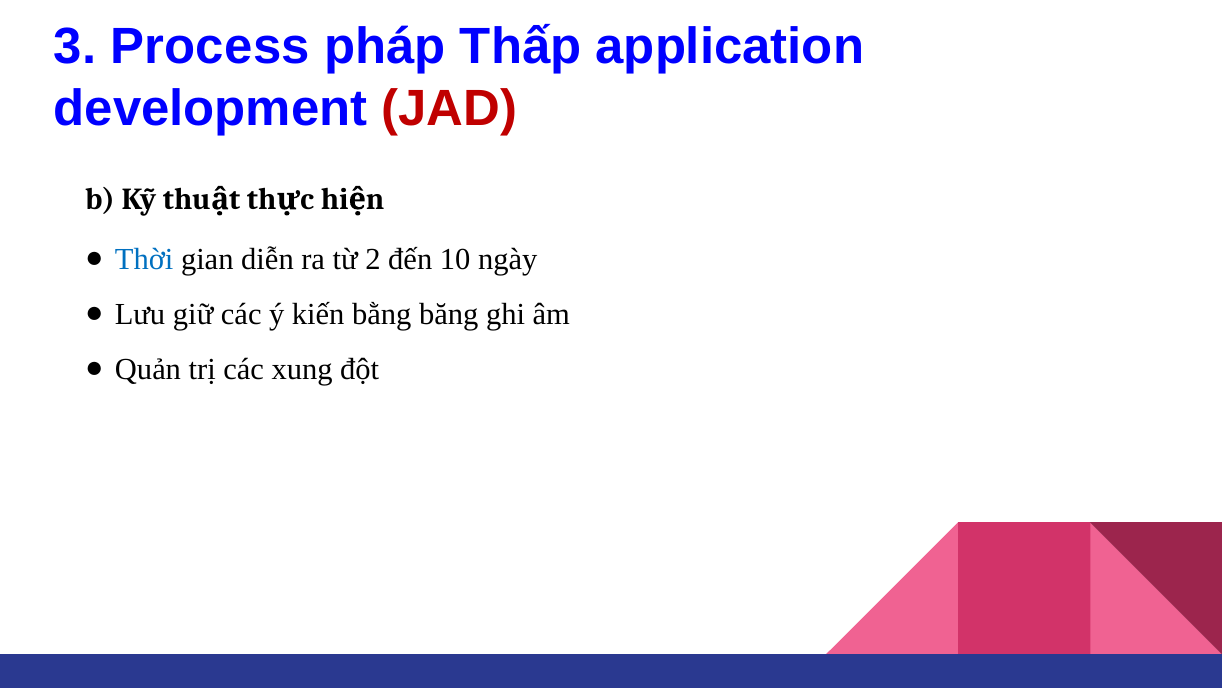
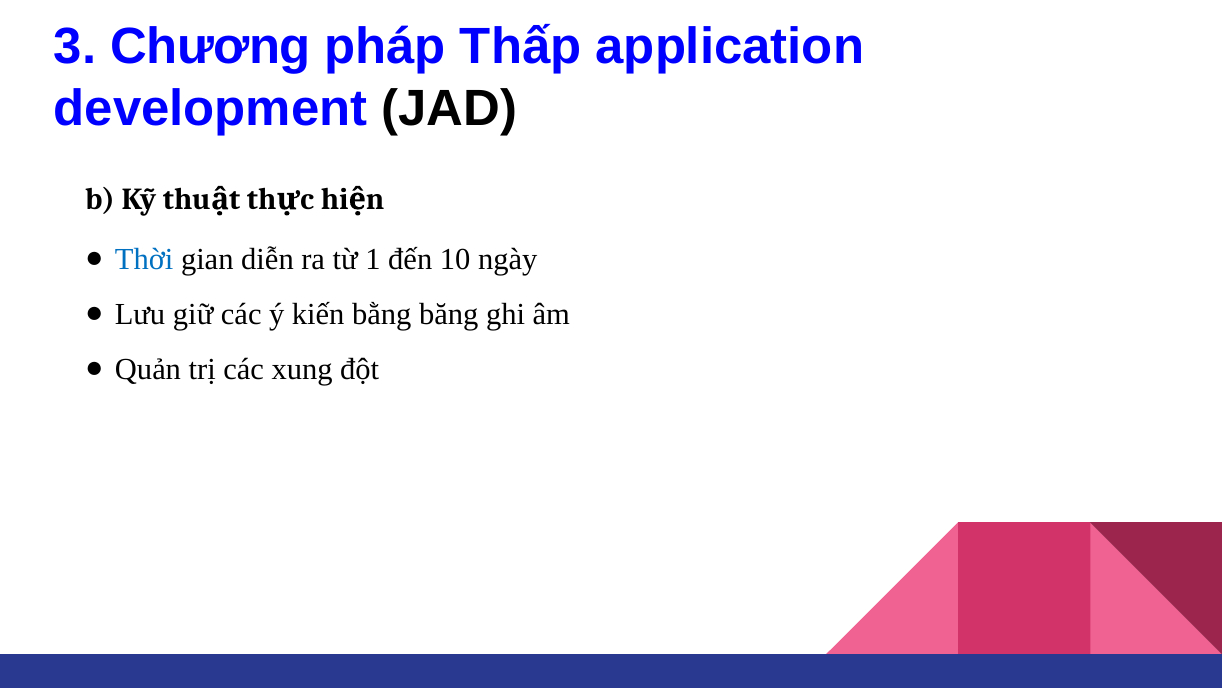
Process: Process -> Chương (211, 47)
JAD colour: red -> black (450, 108)
2: 2 -> 1 (373, 259)
